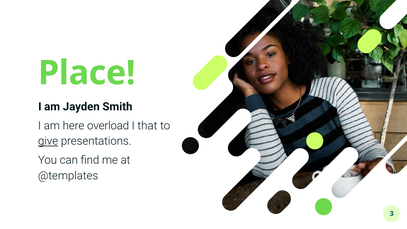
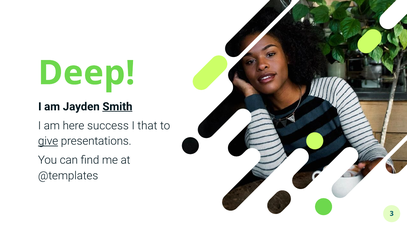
Place: Place -> Deep (87, 73)
Smith underline: none -> present (117, 107)
overload: overload -> success (108, 126)
